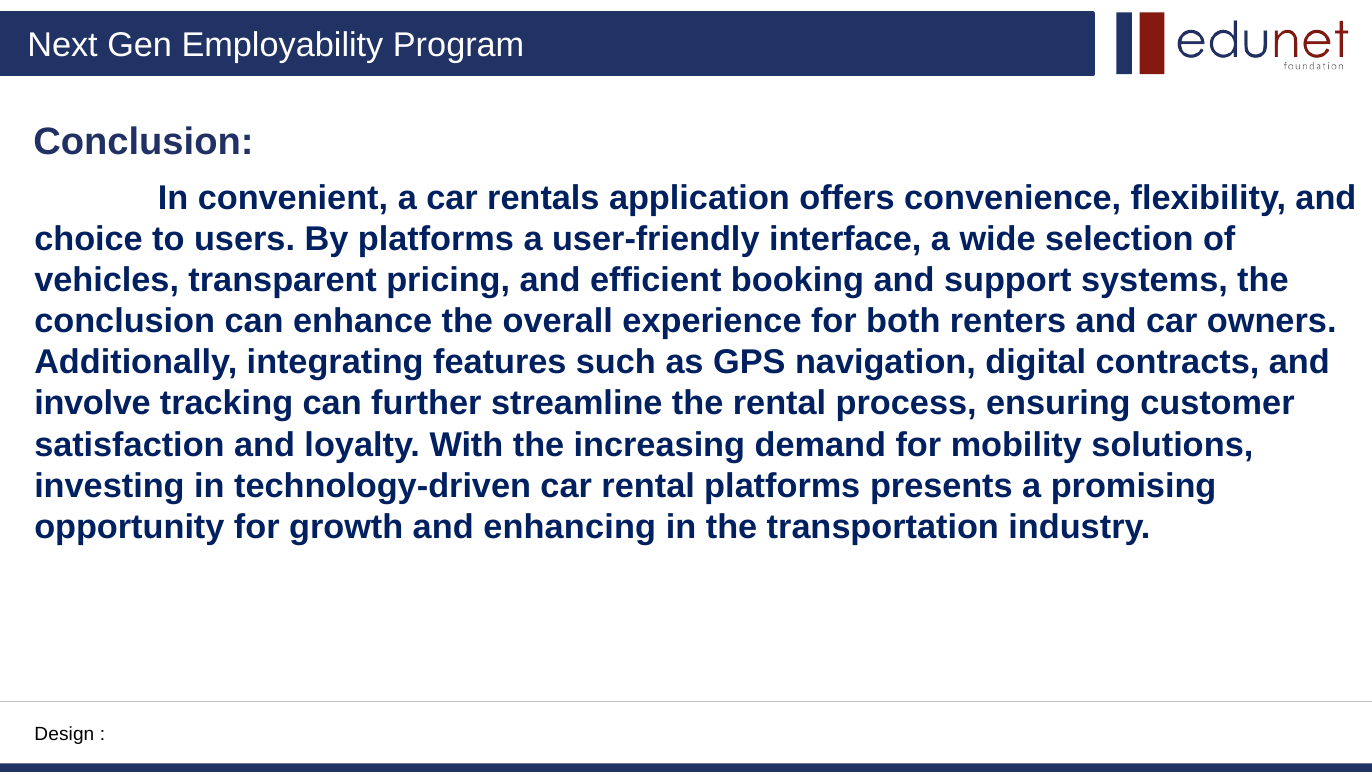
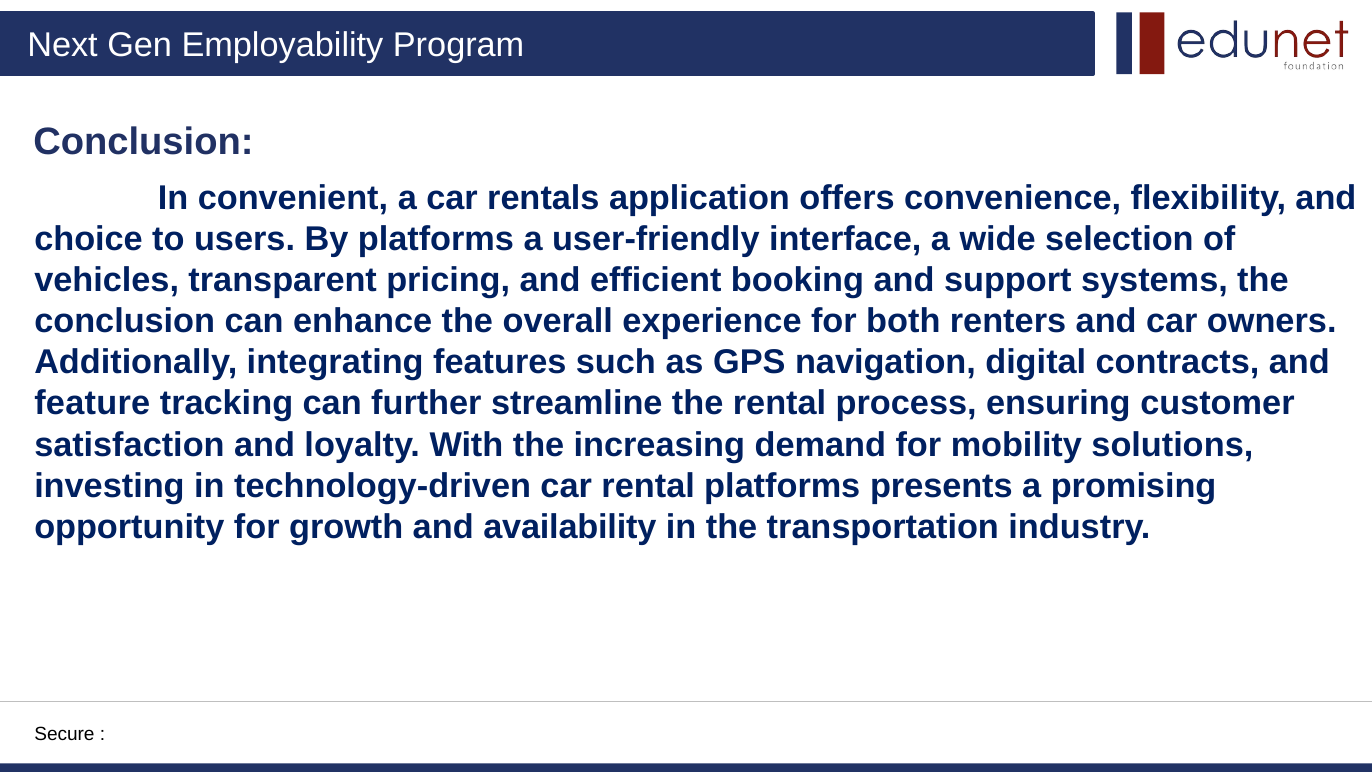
involve: involve -> feature (92, 403)
enhancing: enhancing -> availability (570, 527)
Design: Design -> Secure (64, 734)
